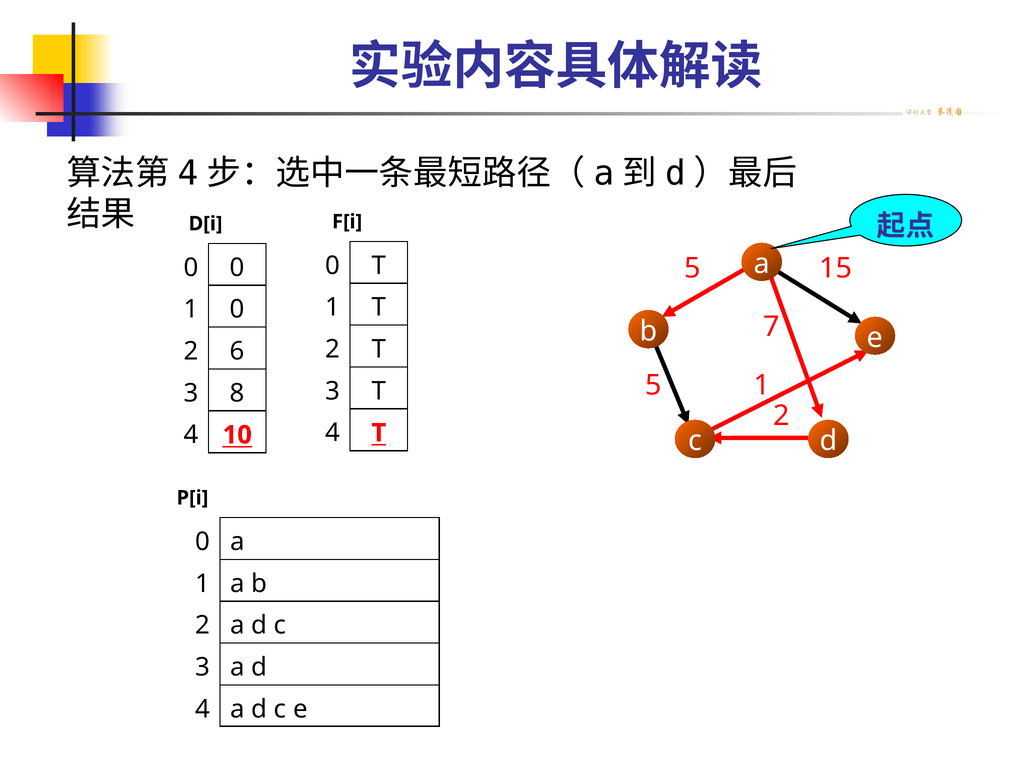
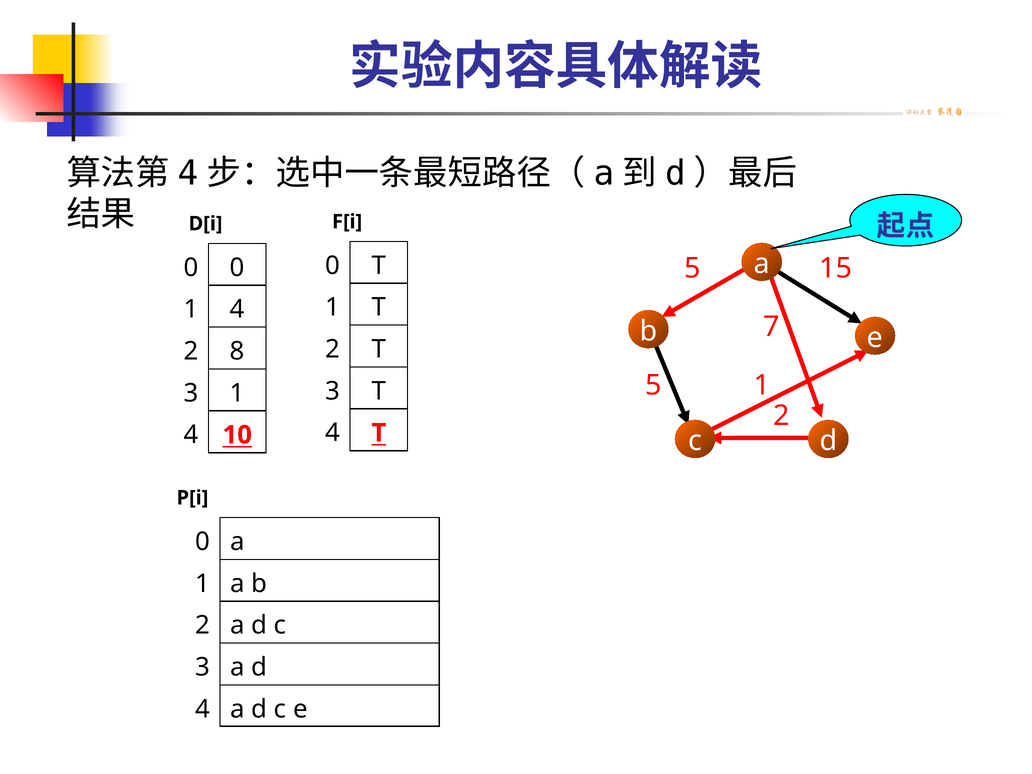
0: 0 -> 4 (237, 309)
6: 6 -> 8 (237, 351)
3 8: 8 -> 1 (237, 393)
